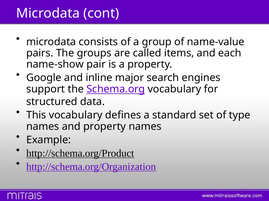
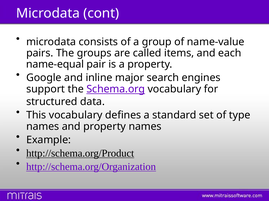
name-show: name-show -> name-equal (55, 65)
